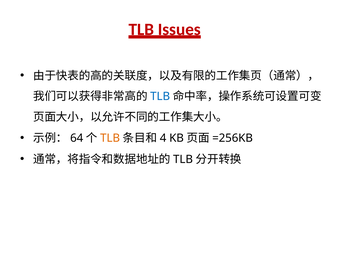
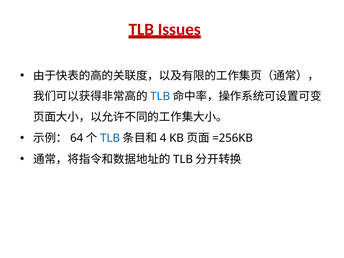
TLB colour: orange -> blue (110, 138)
